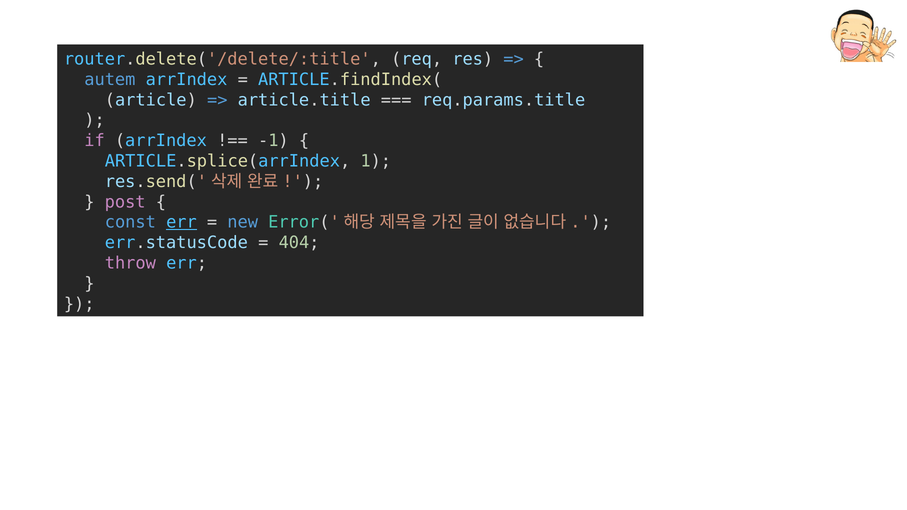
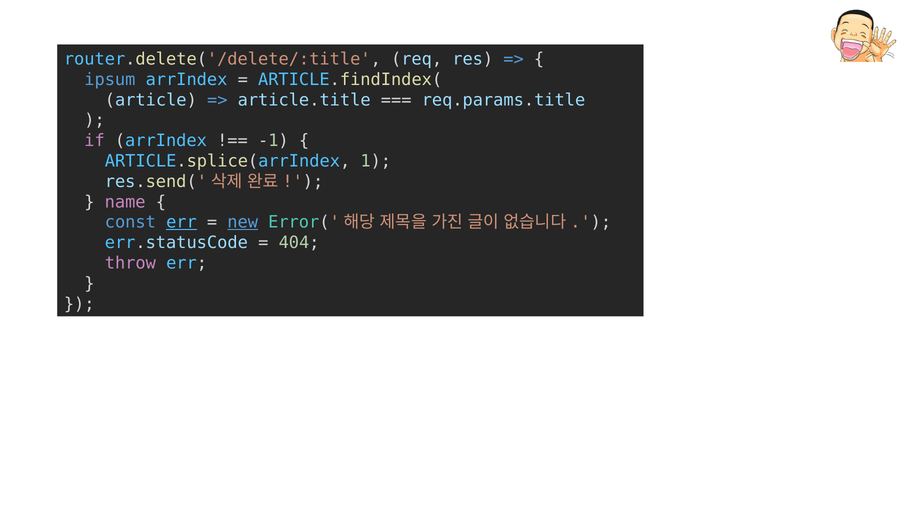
autem: autem -> ipsum (110, 80)
post: post -> name (125, 202)
new underline: none -> present (243, 222)
